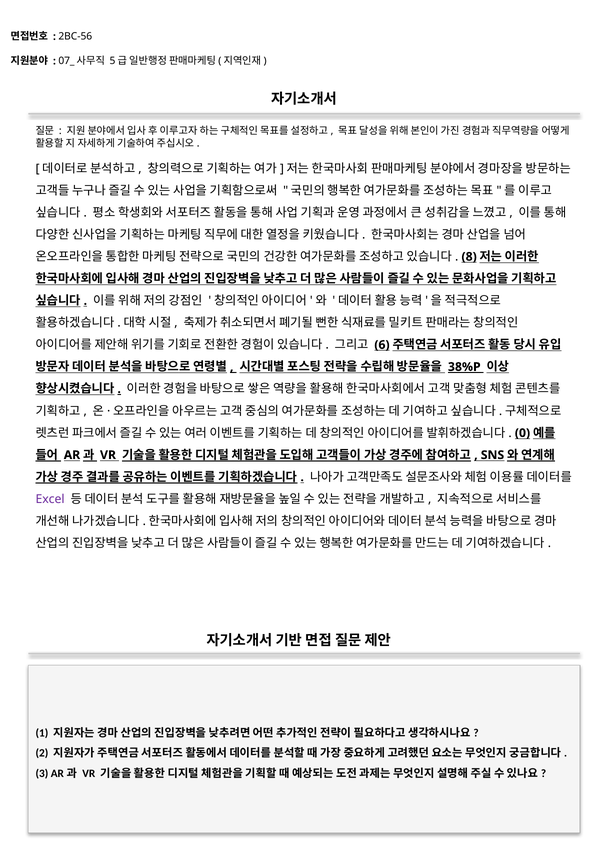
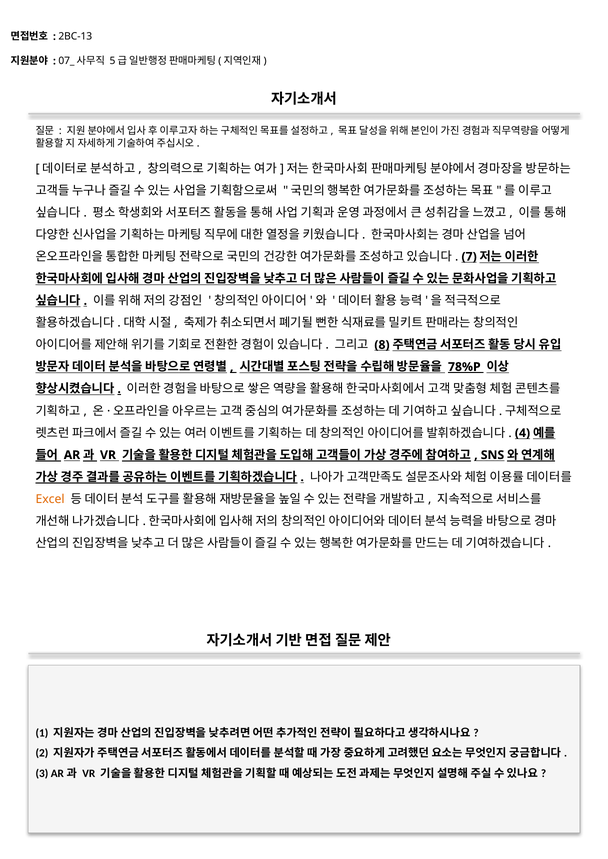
2BC-56: 2BC-56 -> 2BC-13 (75, 37)
8: 8 -> 7 (469, 257)
6: 6 -> 8 (382, 345)
38%P: 38%P -> 78%P (464, 367)
0: 0 -> 4 (522, 433)
Excel colour: purple -> orange (50, 500)
